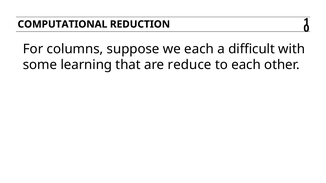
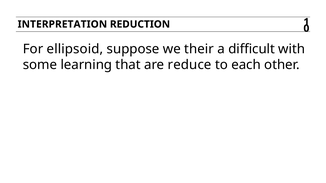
COMPUTATIONAL: COMPUTATIONAL -> INTERPRETATION (62, 24)
columns: columns -> ellipsoid (75, 49)
we each: each -> their (199, 49)
